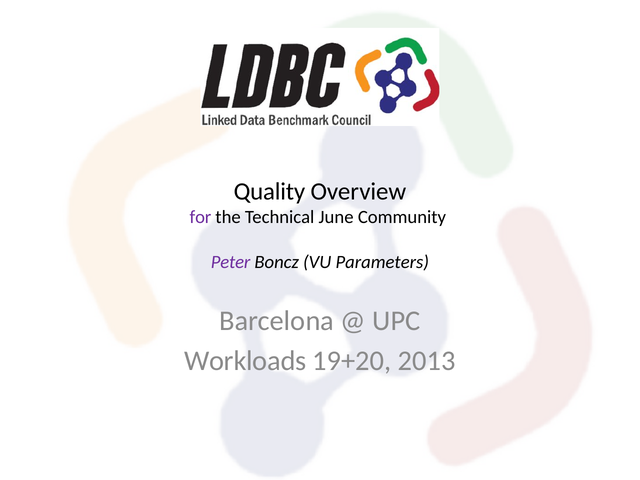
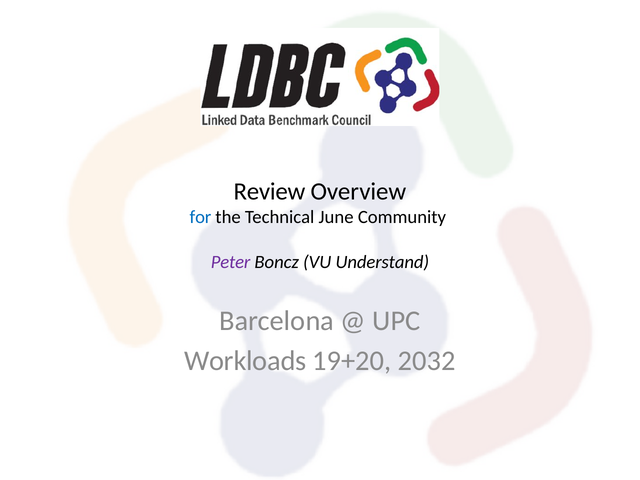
Quality: Quality -> Review (269, 191)
for colour: purple -> blue (200, 217)
Parameters: Parameters -> Understand (382, 262)
2013: 2013 -> 2032 (427, 361)
